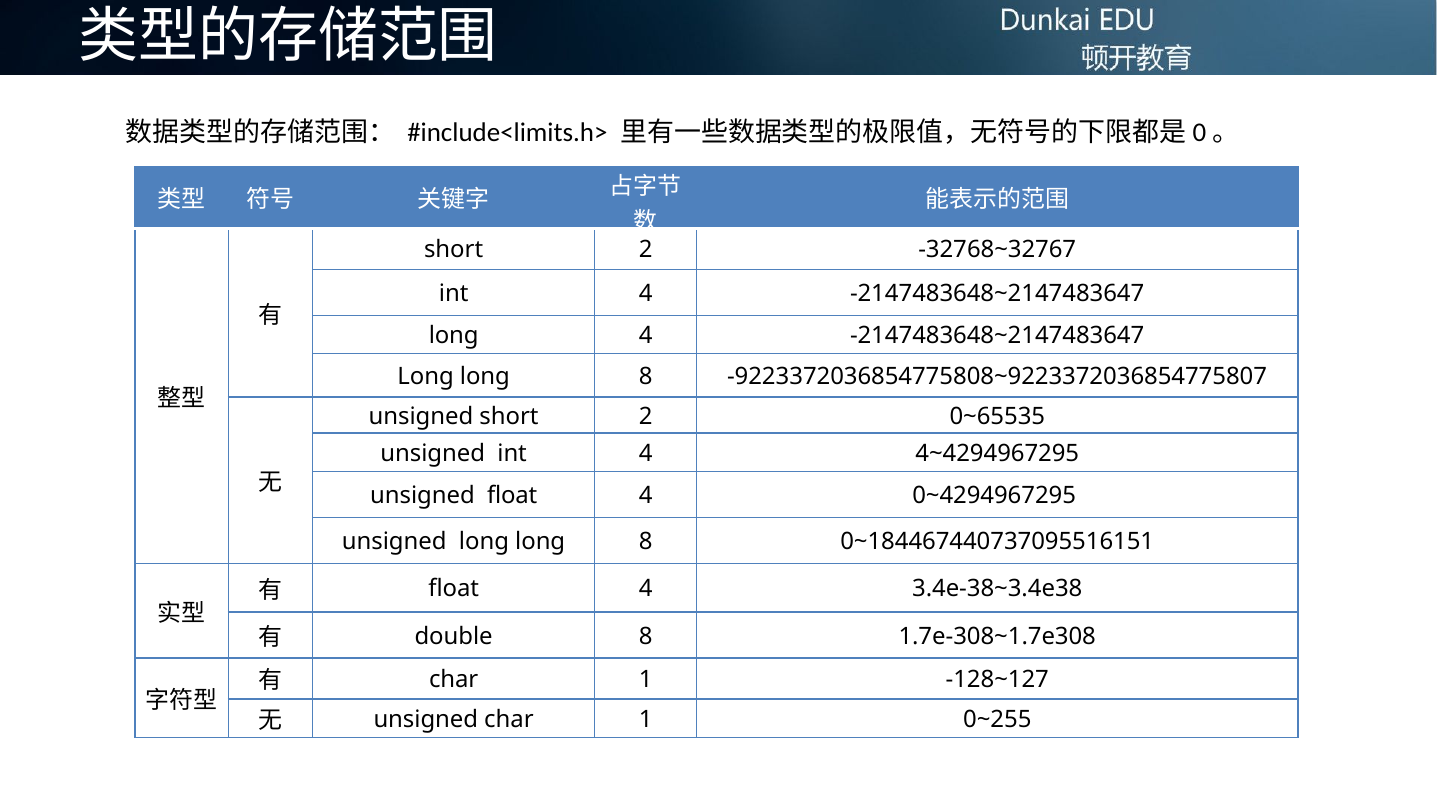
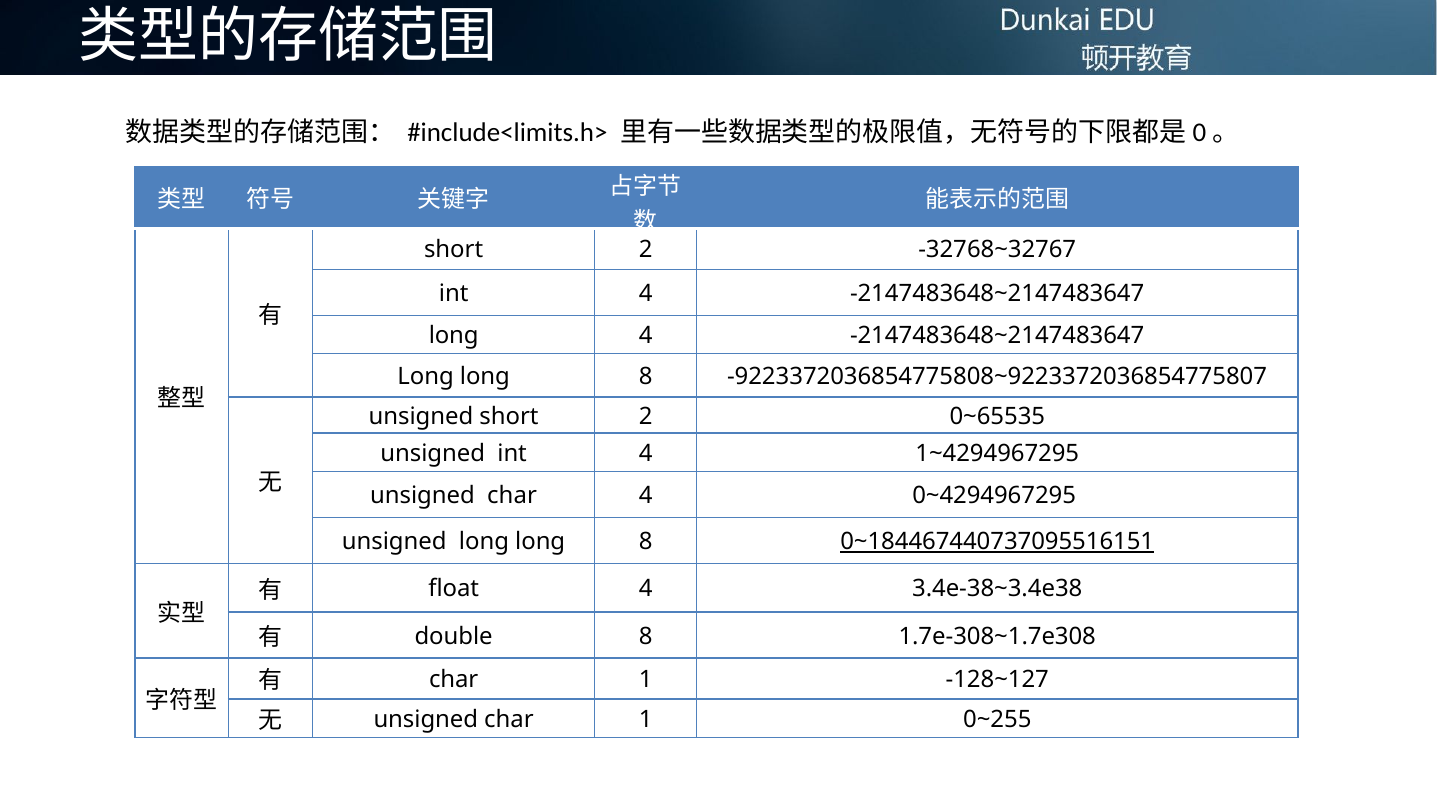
4~4294967295: 4~4294967295 -> 1~4294967295 (997, 453)
float: float -> char (512, 495)
0~184467440737095516151 underline: none -> present (997, 541)
